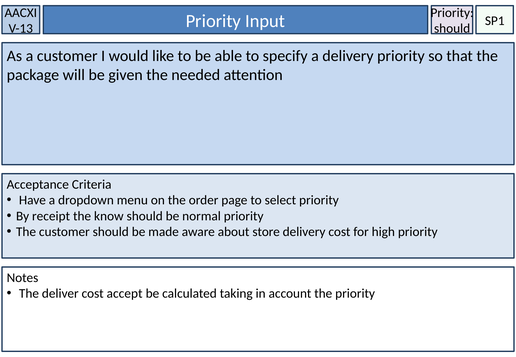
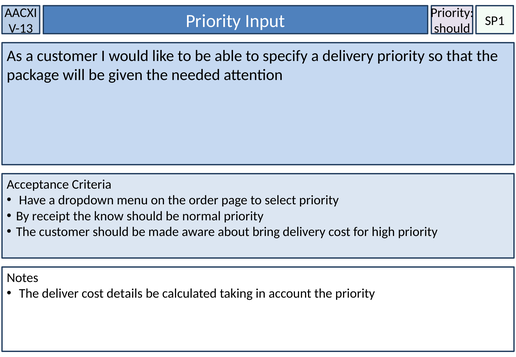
store: store -> bring (266, 232)
accept: accept -> details (125, 294)
